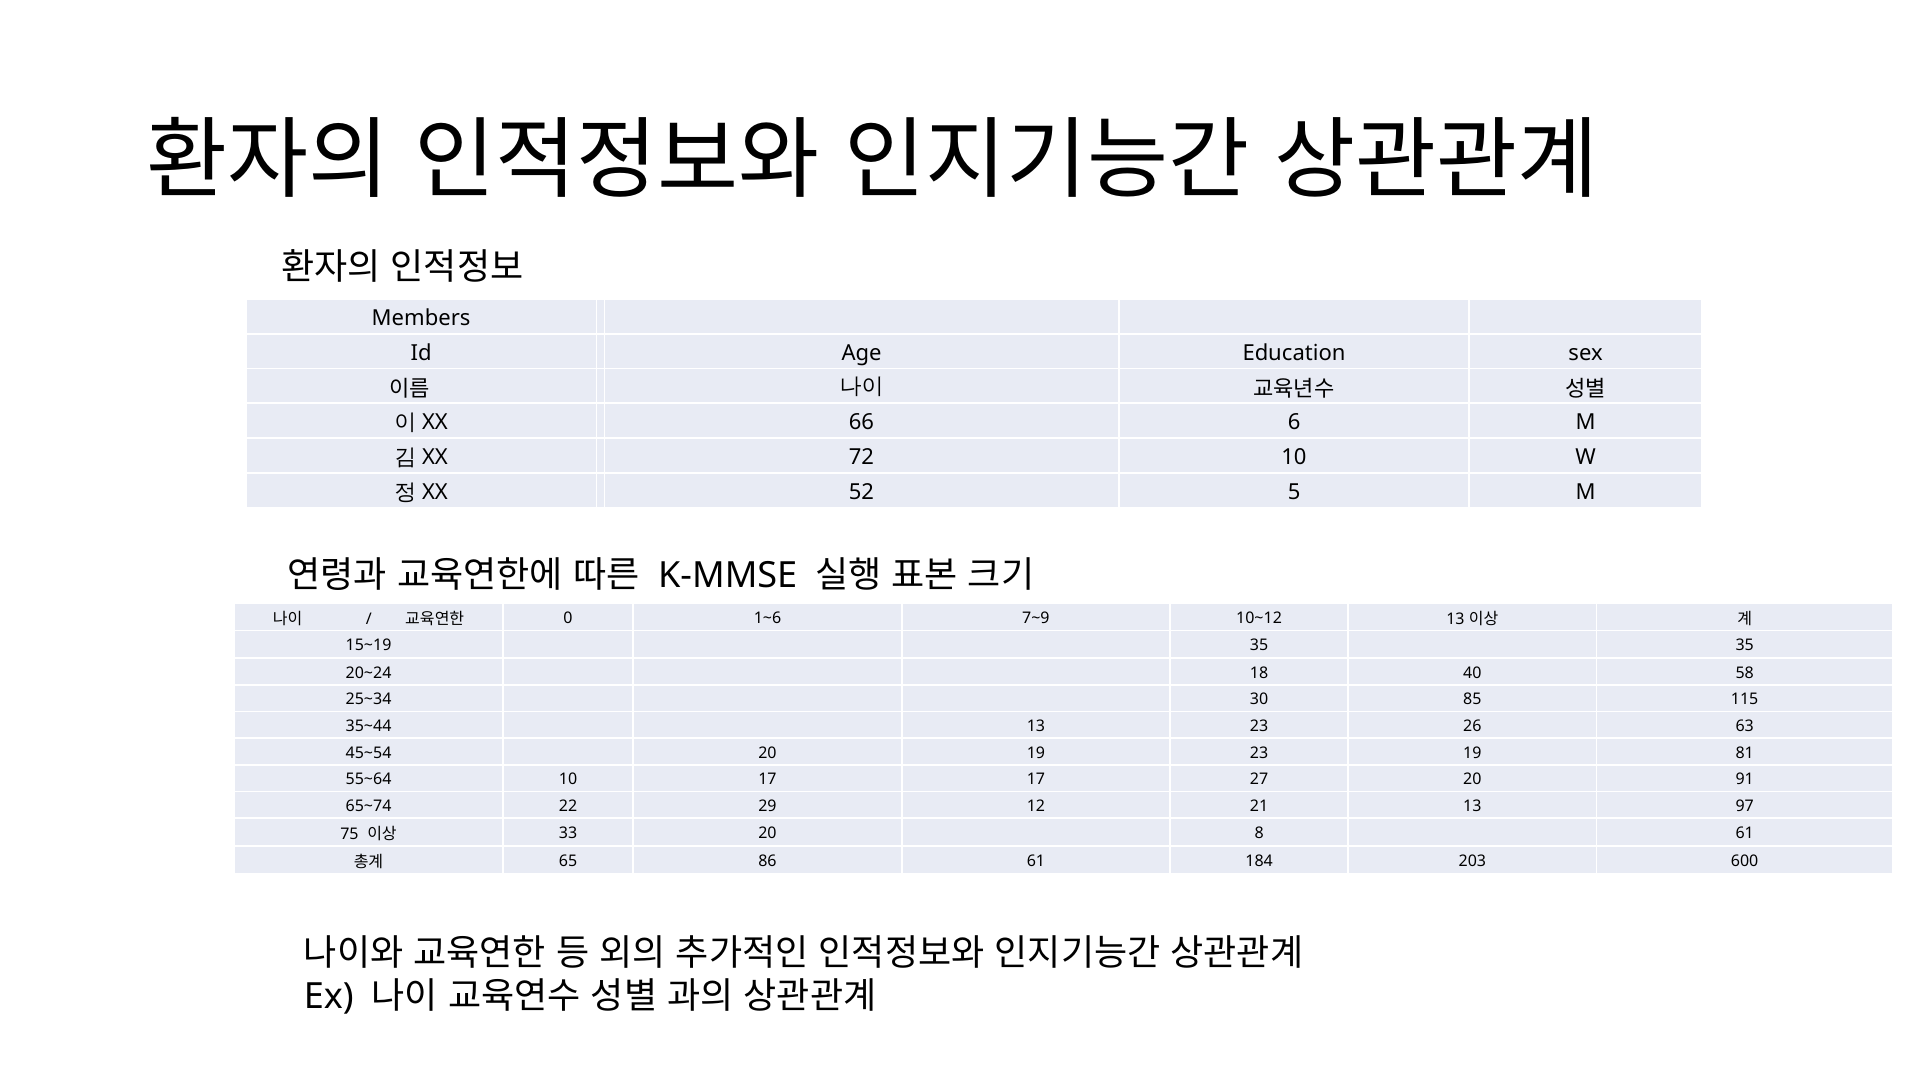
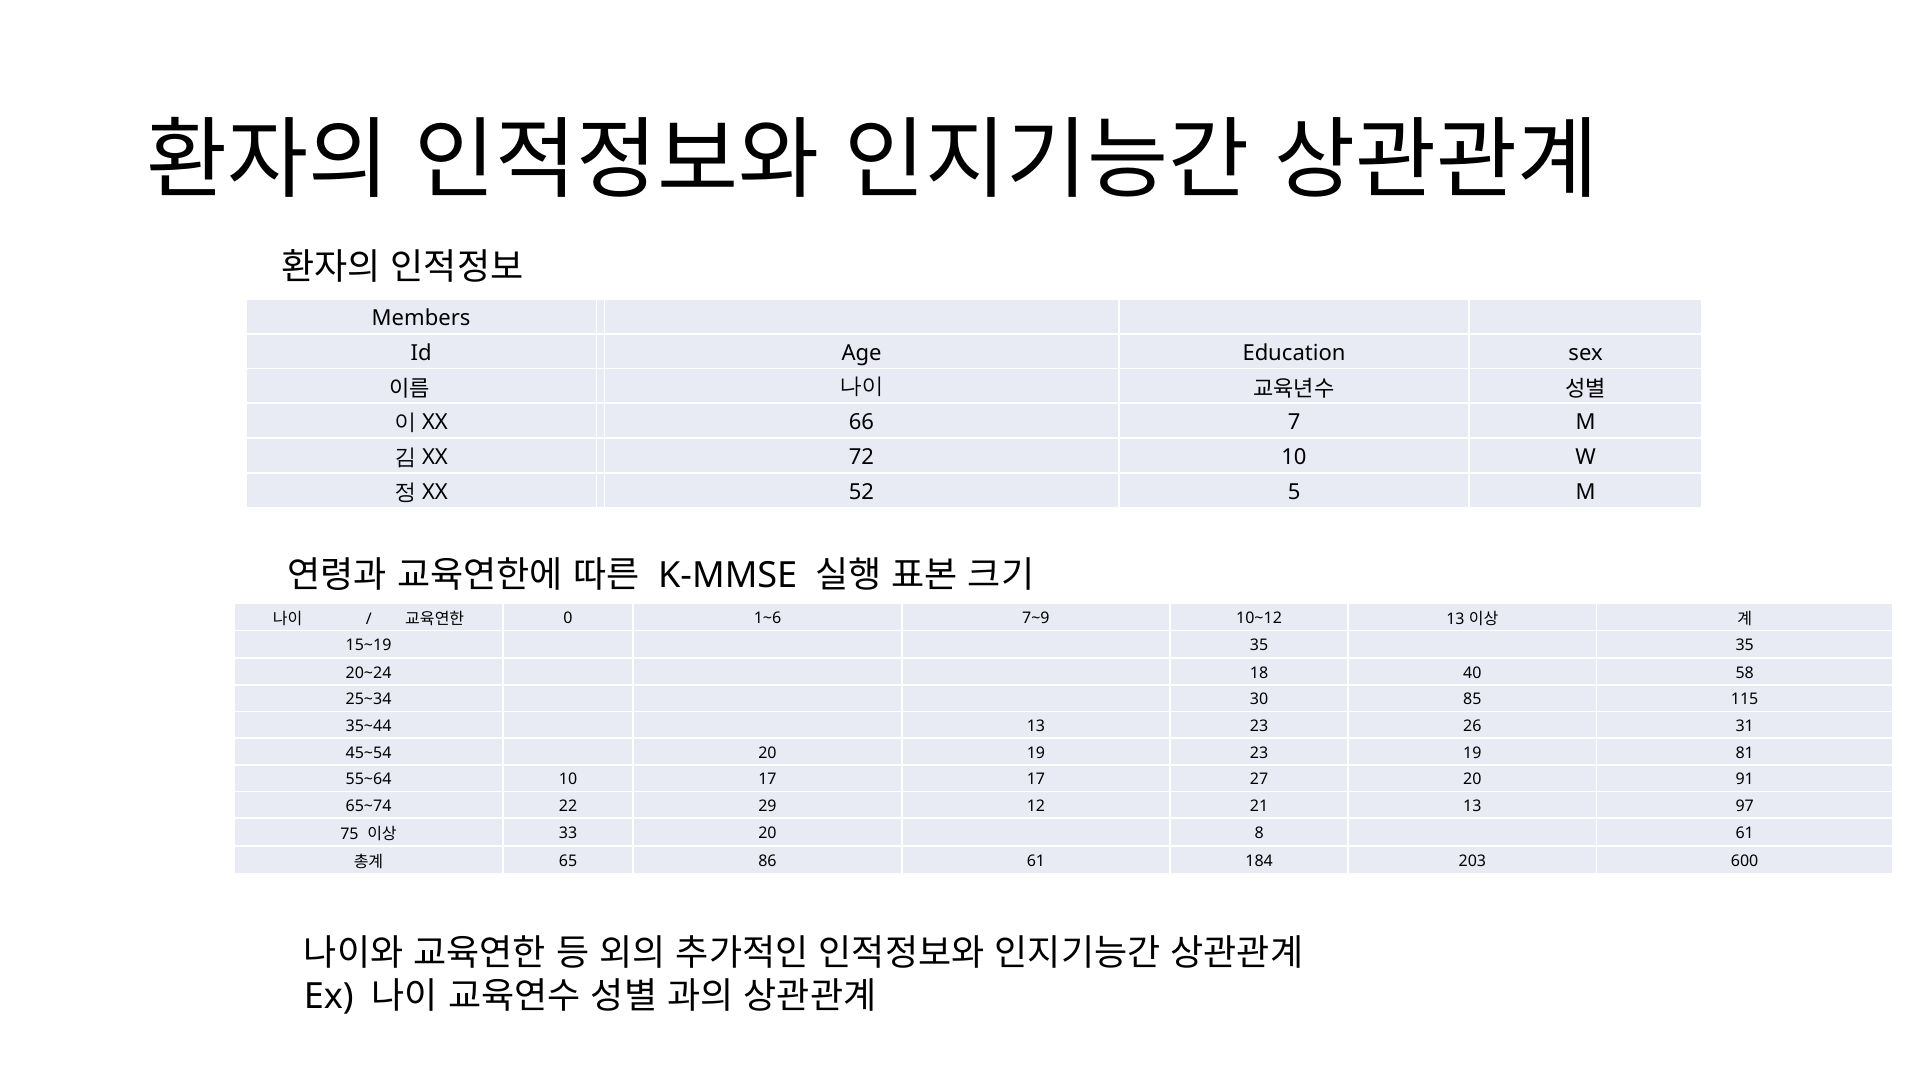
6: 6 -> 7 (1294, 422)
63: 63 -> 31 (1745, 726)
